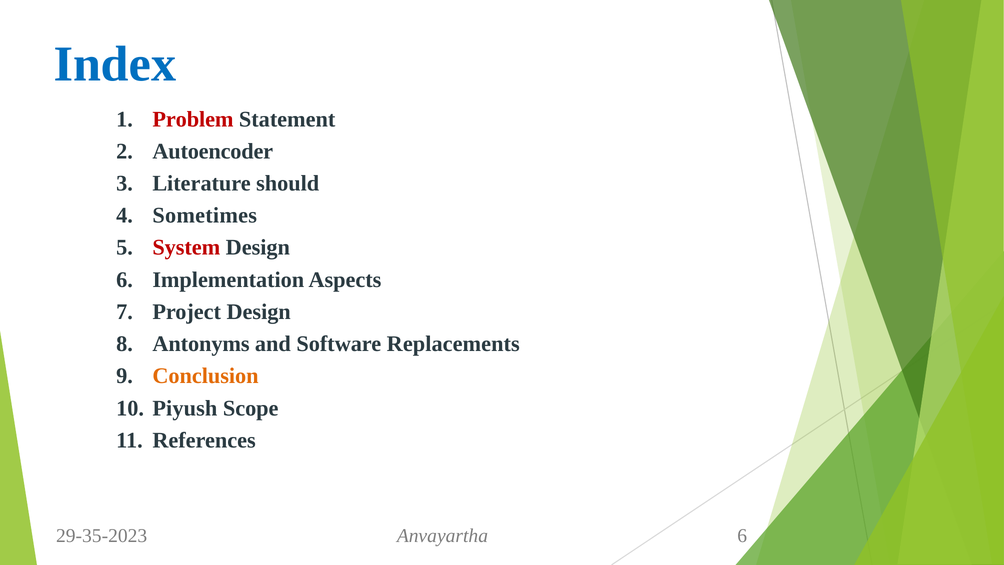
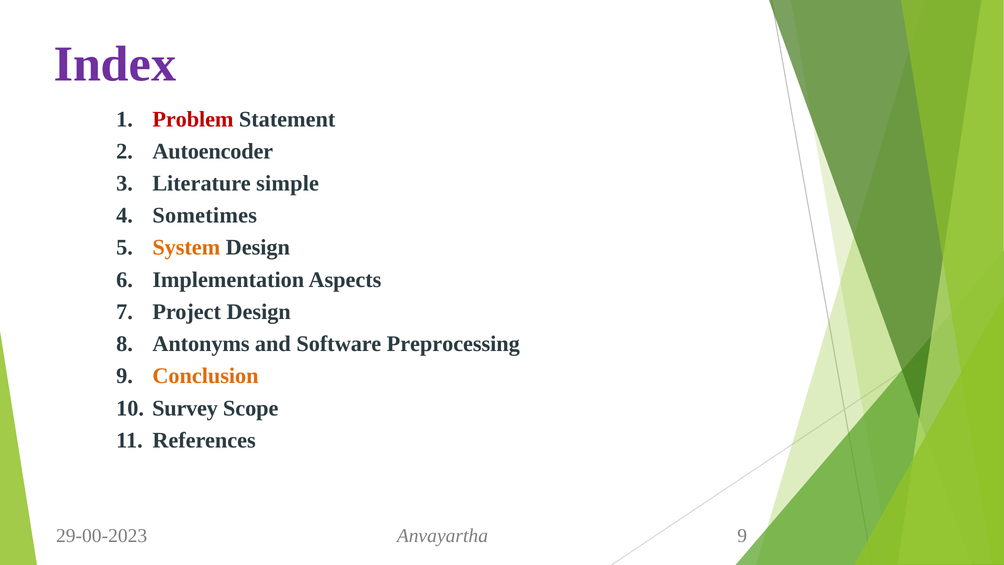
Index colour: blue -> purple (115, 64)
should: should -> simple (288, 183)
System colour: red -> orange (186, 248)
Replacements: Replacements -> Preprocessing (453, 344)
Piyush: Piyush -> Survey (185, 408)
29-35-2023: 29-35-2023 -> 29-00-2023 (102, 536)
Anvayartha 6: 6 -> 9 (742, 536)
